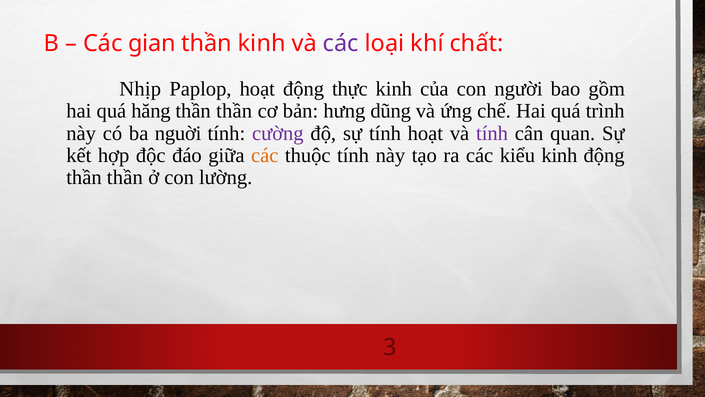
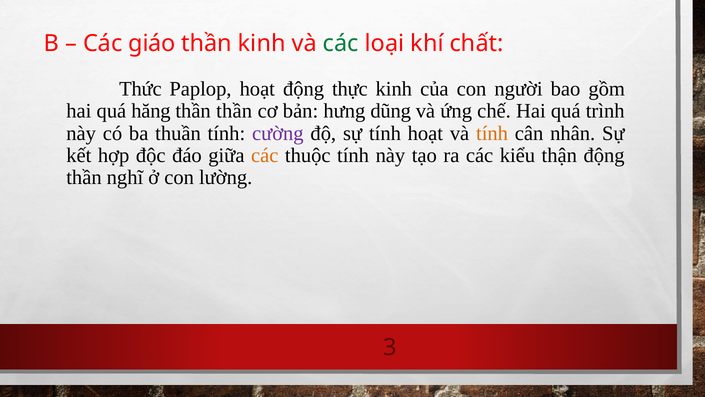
gian: gian -> giáo (152, 44)
các colour: purple -> green (341, 44)
Nhịp: Nhịp -> Thức (140, 89)
nguời: nguời -> thuần (178, 133)
tính colour: purple -> orange (492, 133)
quan: quan -> nhân (573, 133)
kiểu kinh: kinh -> thận (559, 155)
thần: thần -> nghĩ (125, 178)
